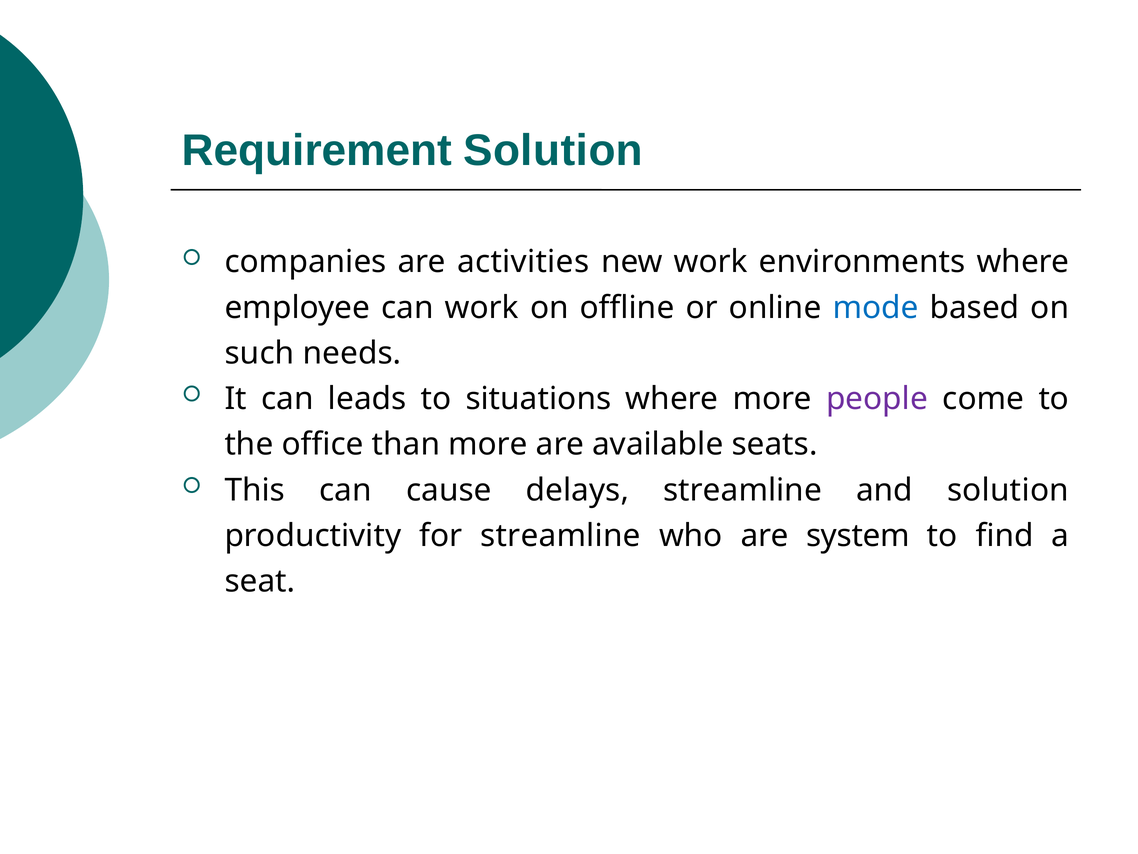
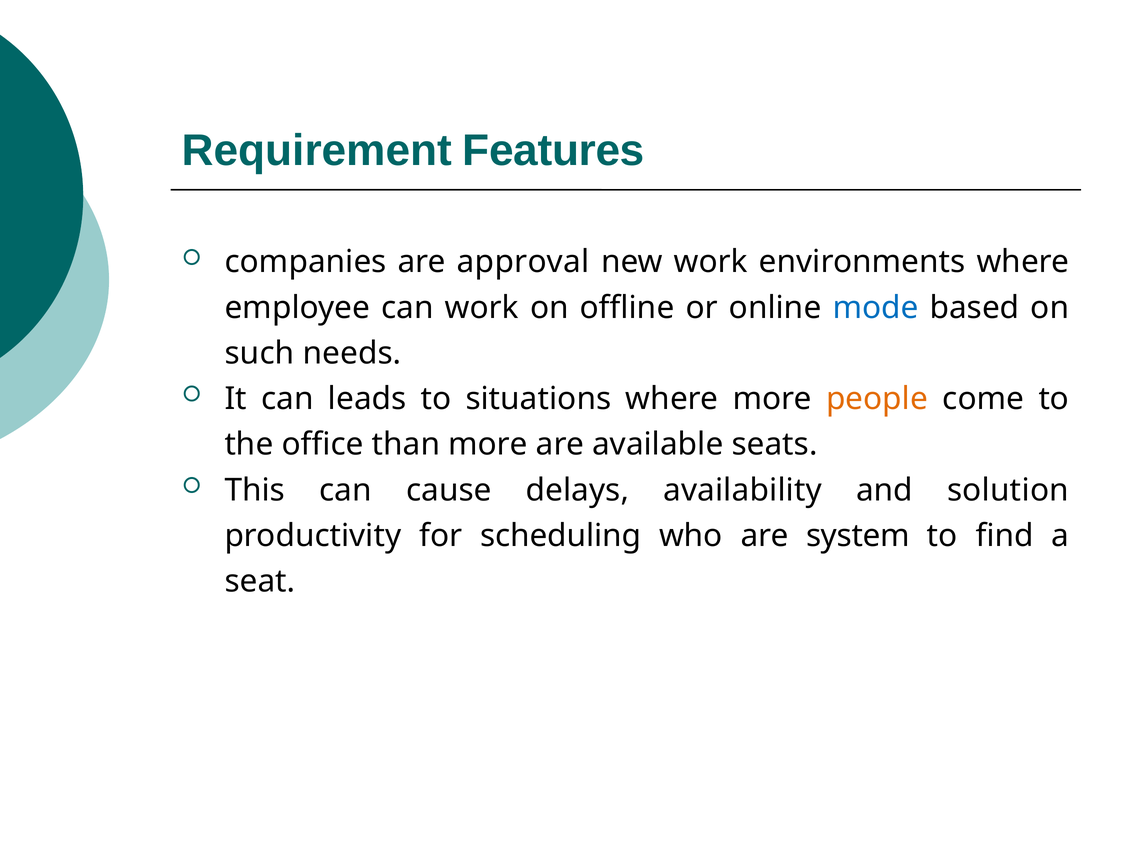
Requirement Solution: Solution -> Features (553, 151)
activities: activities -> approval (523, 262)
people colour: purple -> orange (877, 399)
delays streamline: streamline -> availability (743, 490)
for streamline: streamline -> scheduling (561, 536)
